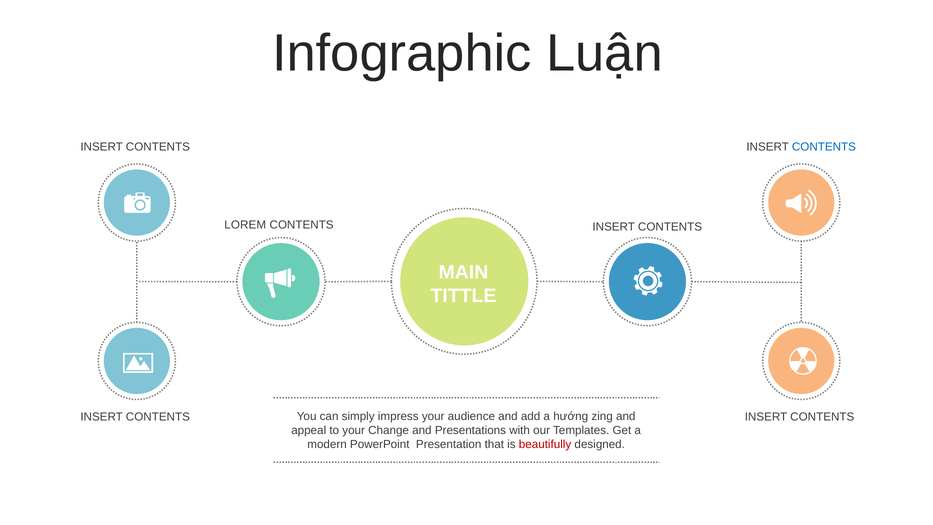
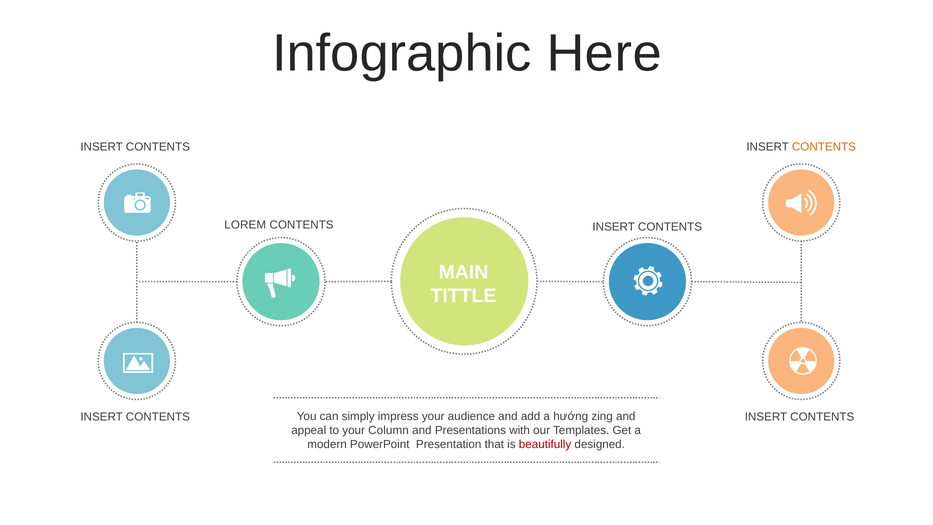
Luận: Luận -> Here (604, 53)
CONTENTS colour: blue -> orange (824, 147)
Change: Change -> Column (389, 430)
